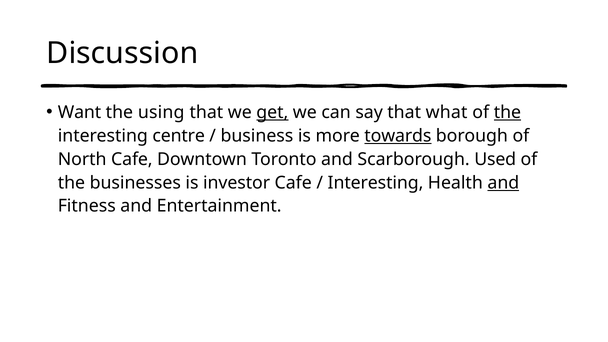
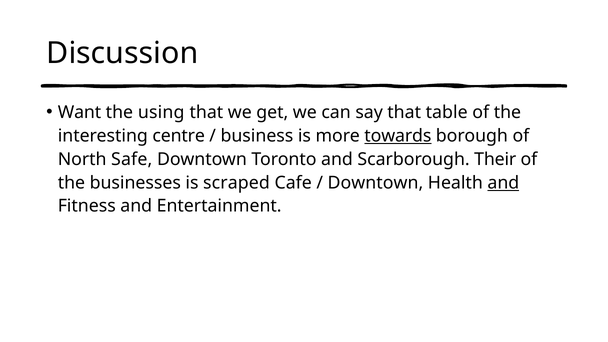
get underline: present -> none (272, 112)
what: what -> table (447, 112)
the underline: present -> none (507, 112)
North Cafe: Cafe -> Safe (132, 159)
Used: Used -> Their (495, 159)
investor: investor -> scraped (236, 183)
Interesting: Interesting -> Downtown (375, 183)
